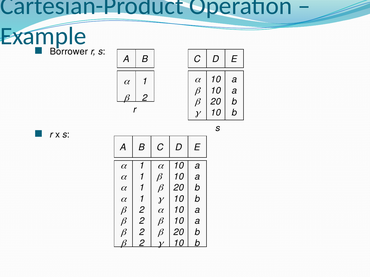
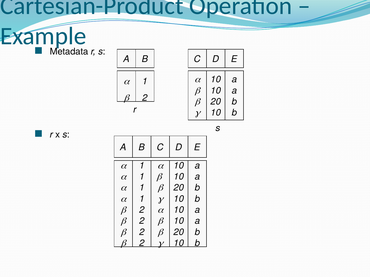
Borrower: Borrower -> Metadata (69, 52)
